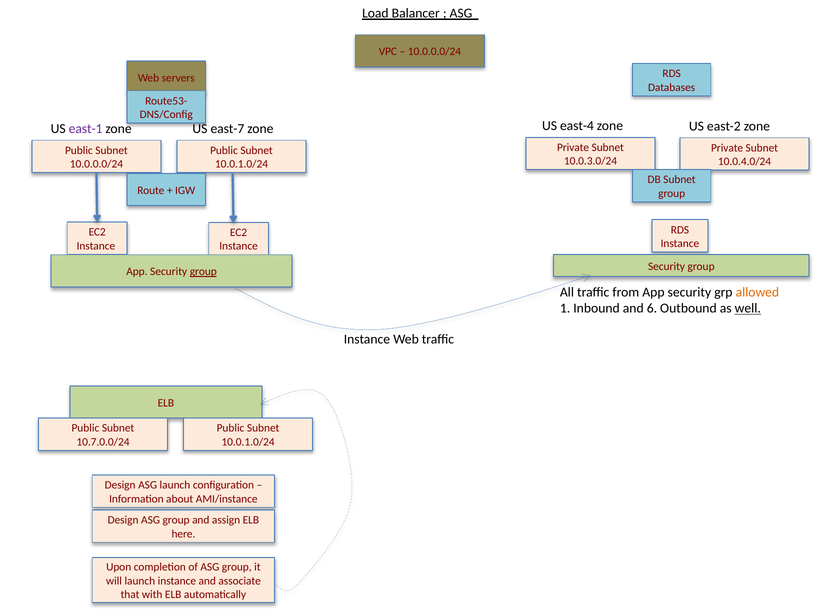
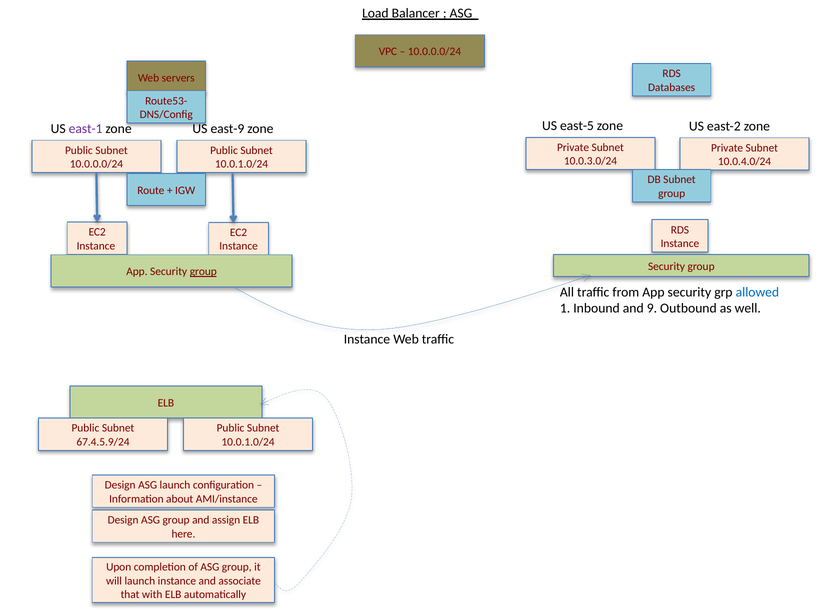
east-7: east-7 -> east-9 (227, 129)
east-4: east-4 -> east-5 (577, 126)
allowed colour: orange -> blue (757, 292)
6: 6 -> 9 (652, 309)
well underline: present -> none (748, 309)
10.7.0.0/24: 10.7.0.0/24 -> 67.4.5.9/24 (103, 442)
